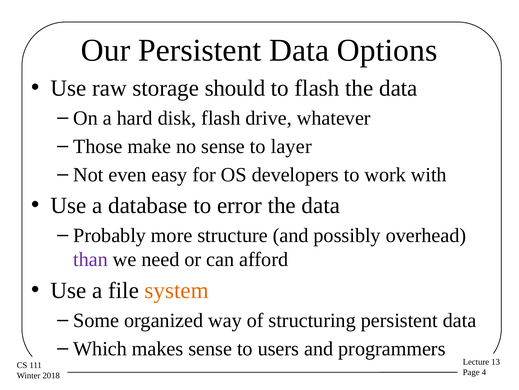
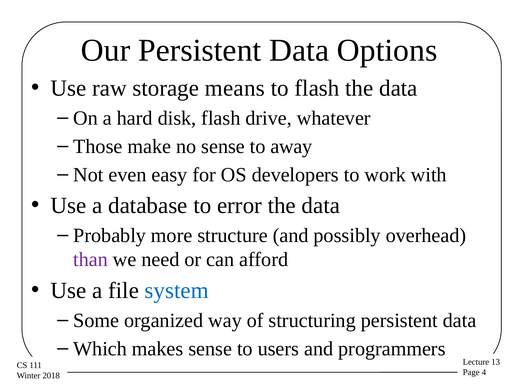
should: should -> means (235, 88)
layer: layer -> away (291, 146)
system colour: orange -> blue (177, 290)
